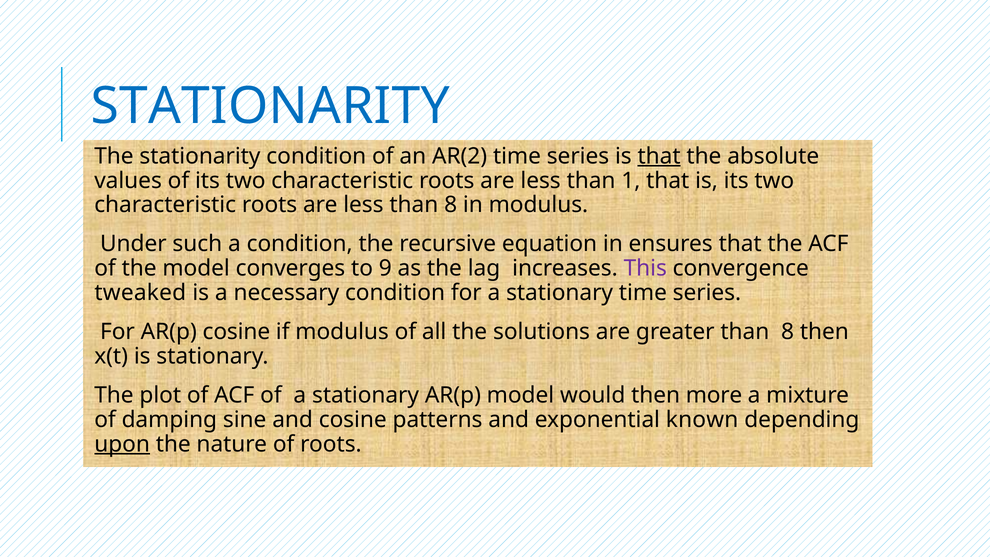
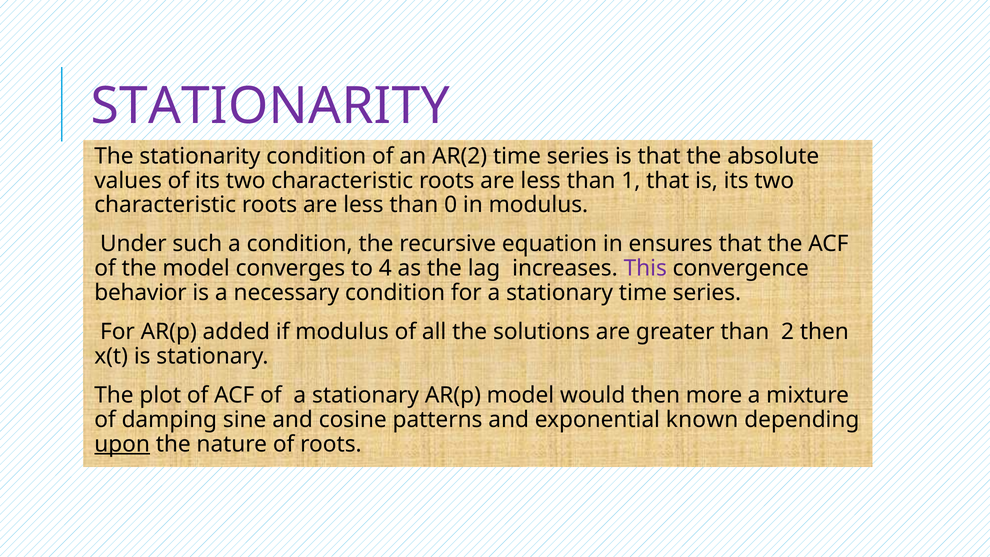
STATIONARITY colour: blue -> purple (270, 106)
that underline: present -> none (659, 156)
less than 8: 8 -> 0 (451, 205)
9: 9 -> 4 (385, 268)
tweaked: tweaked -> behavior (141, 293)
AR(p cosine: cosine -> added (236, 332)
greater than 8: 8 -> 2 (787, 332)
